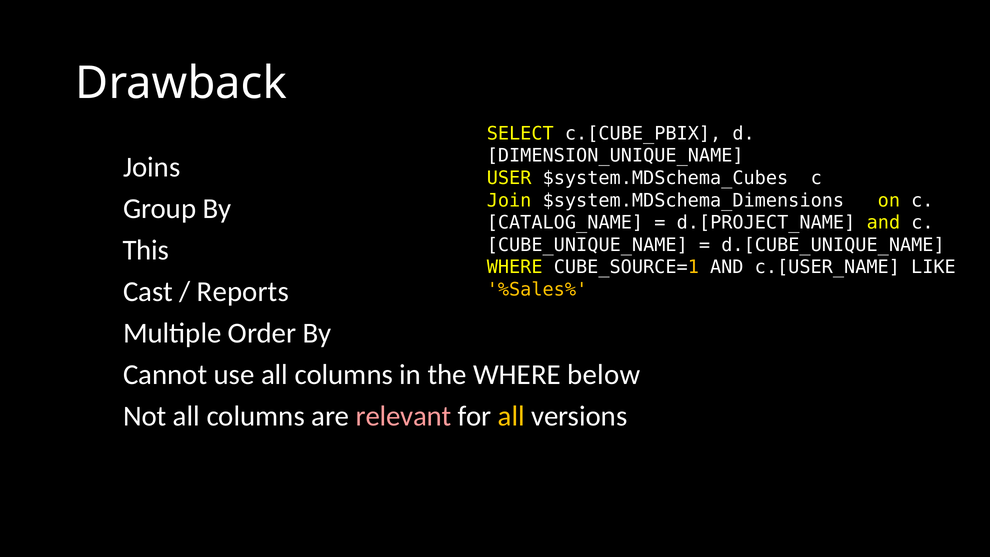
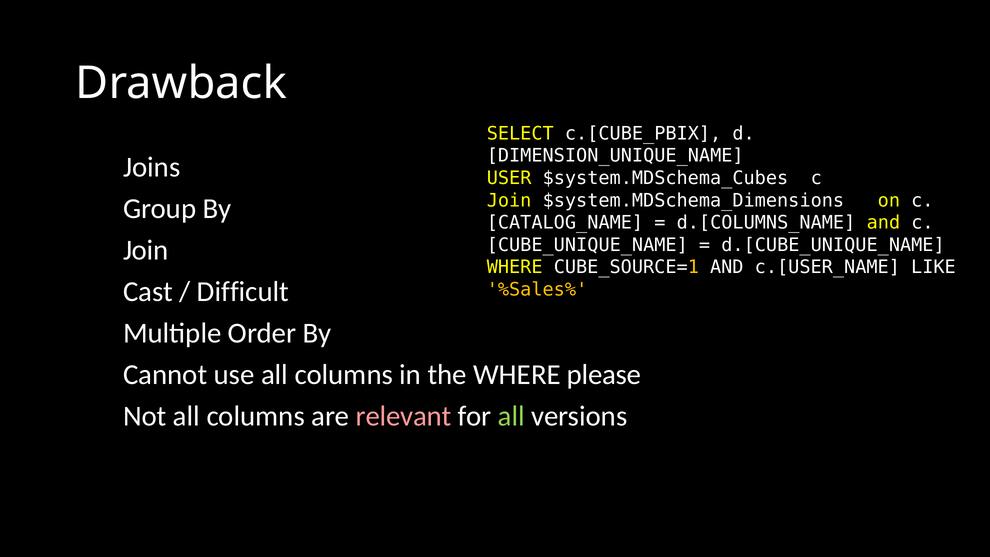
d.[PROJECT_NAME: d.[PROJECT_NAME -> d.[COLUMNS_NAME (766, 223)
This: This -> Join (146, 250)
Reports: Reports -> Difficult (243, 292)
below: below -> please (604, 375)
all colour: yellow -> light green (511, 416)
